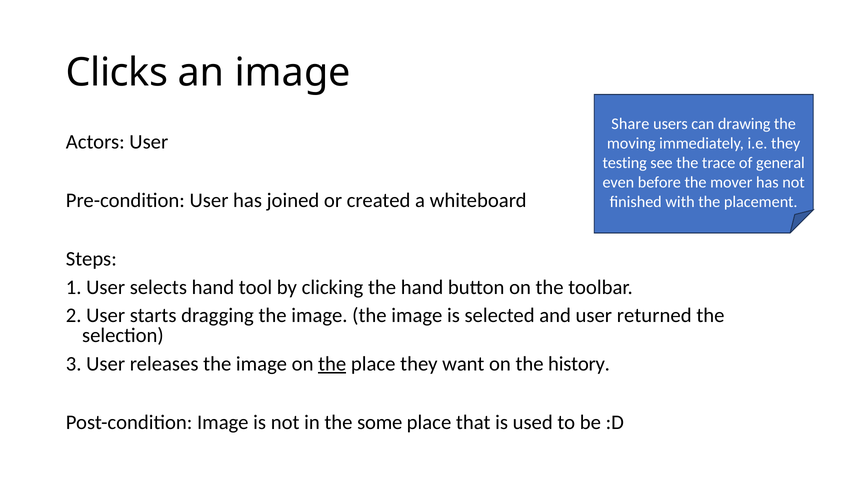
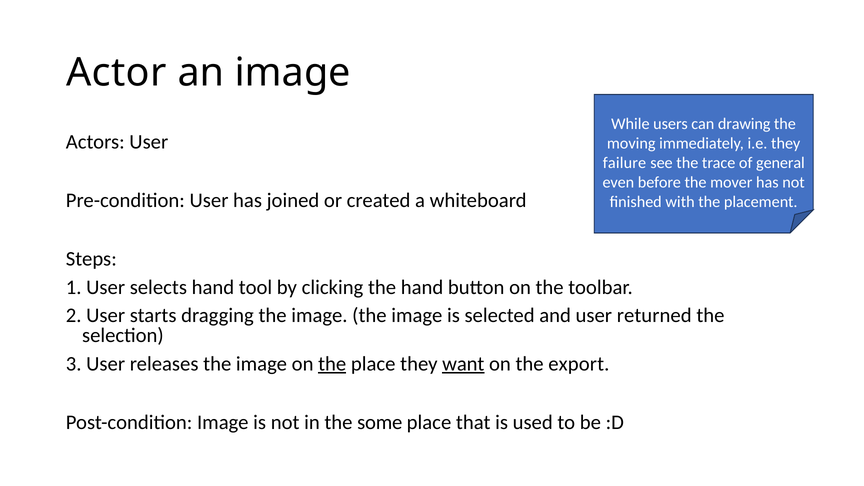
Clicks: Clicks -> Actor (116, 73)
Share: Share -> While (630, 124)
testing: testing -> failure (625, 163)
want underline: none -> present (463, 364)
history: history -> export (579, 364)
